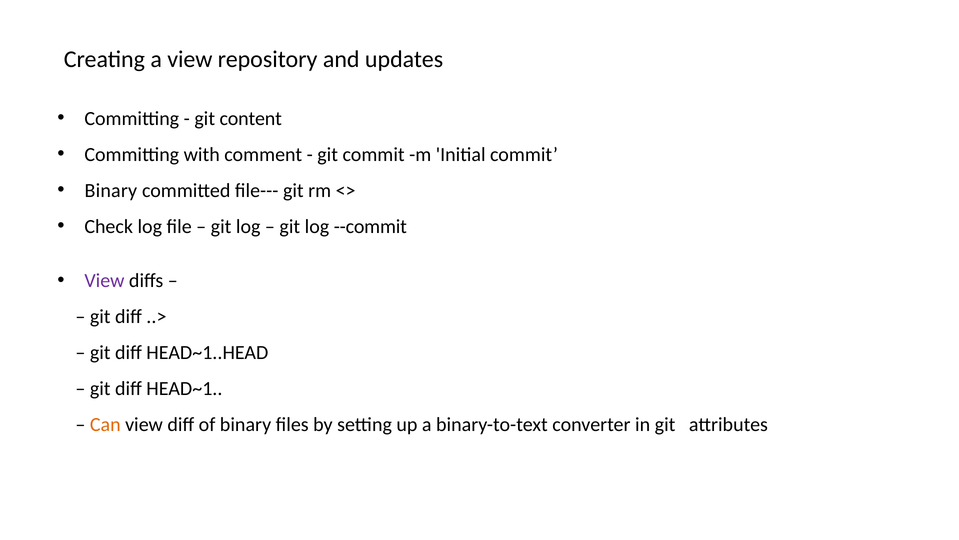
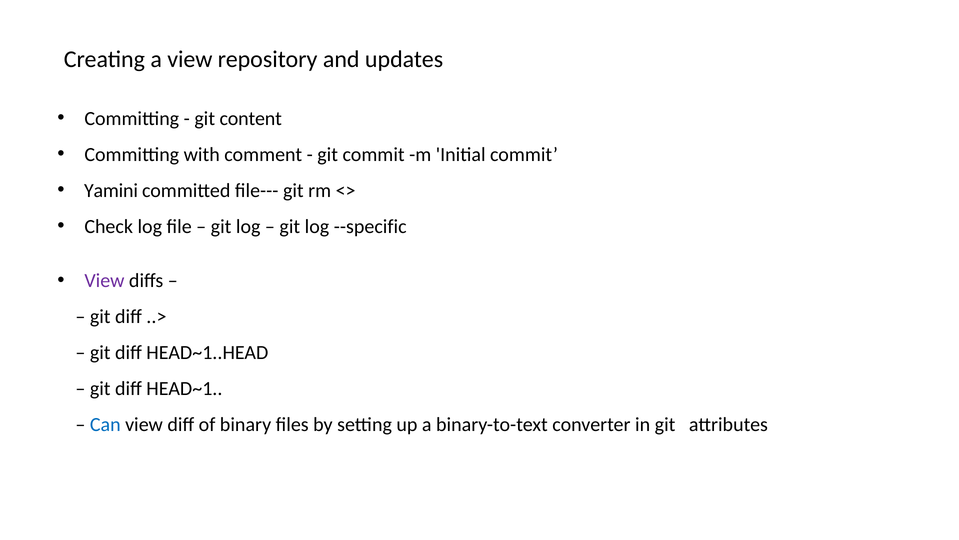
Binary: Binary -> Yamini (111, 190)
--commit: --commit -> --specific (370, 226)
Can colour: orange -> blue (105, 424)
